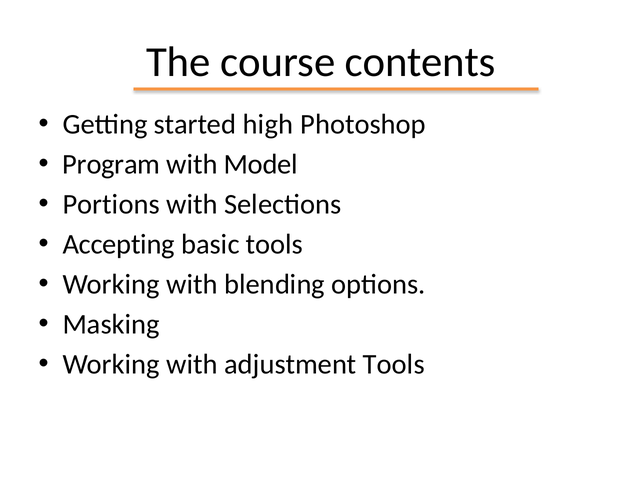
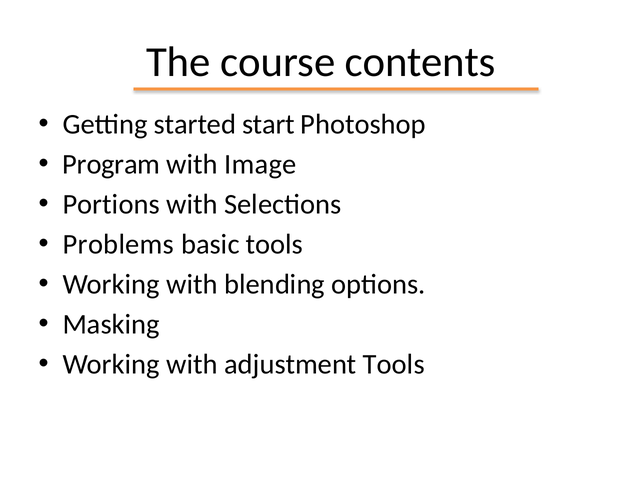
high: high -> start (268, 125)
Model: Model -> Image (260, 165)
Accepting: Accepting -> Problems (118, 245)
